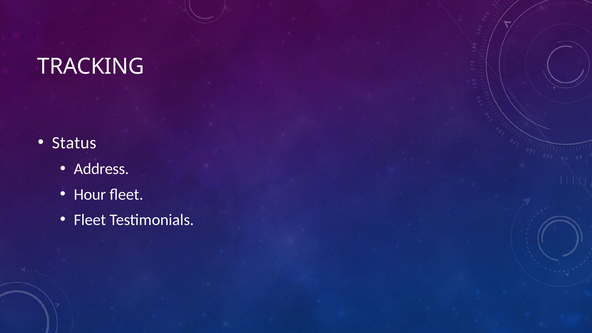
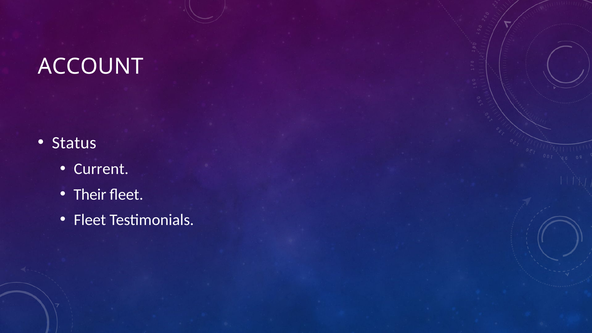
TRACKING: TRACKING -> ACCOUNT (91, 66)
Address: Address -> Current (101, 169)
Hour: Hour -> Their (90, 194)
